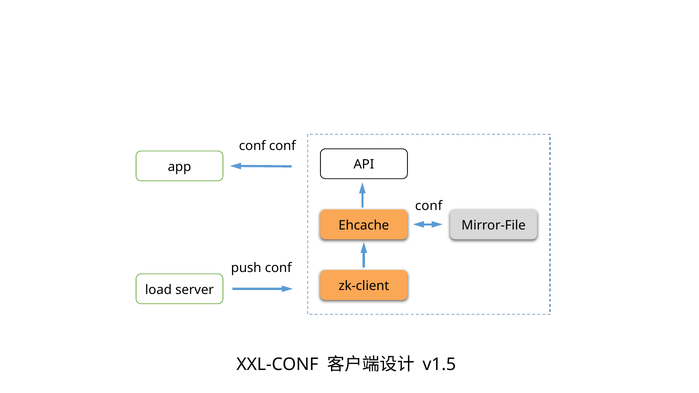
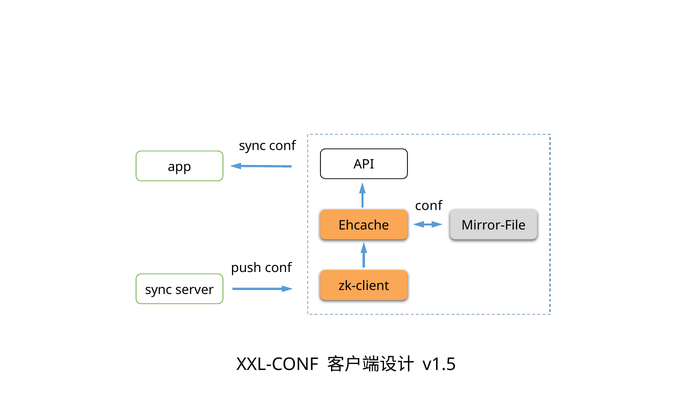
conf: conf -> sync (252, 146)
load: load -> sync (159, 290)
